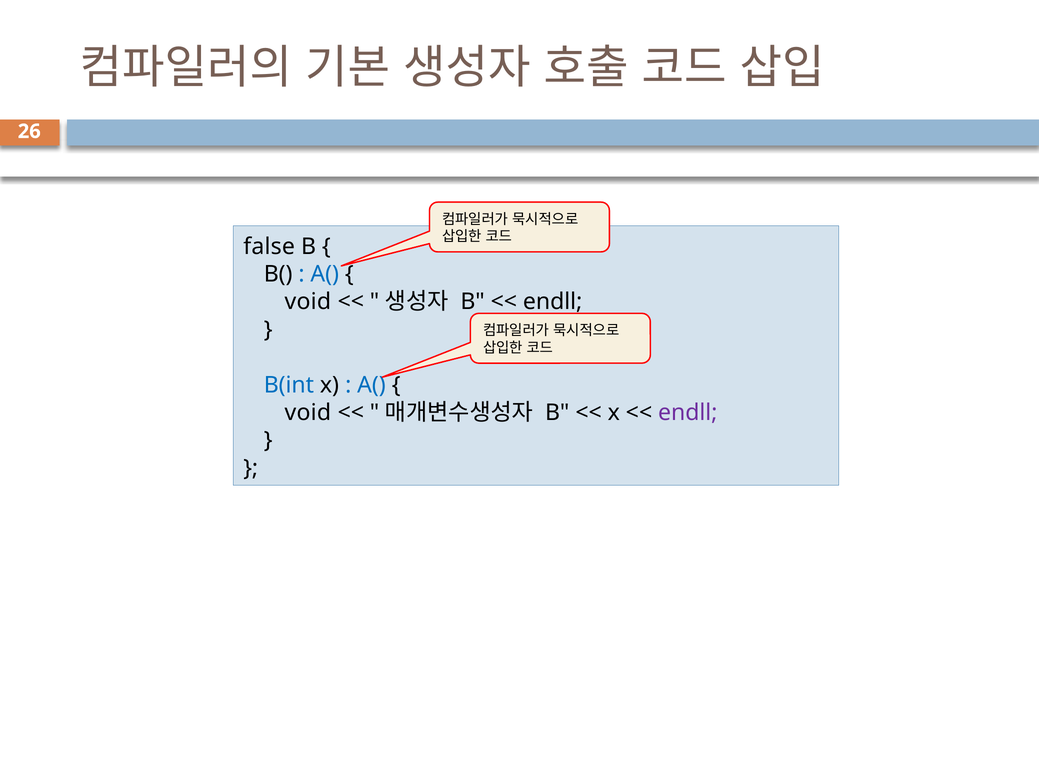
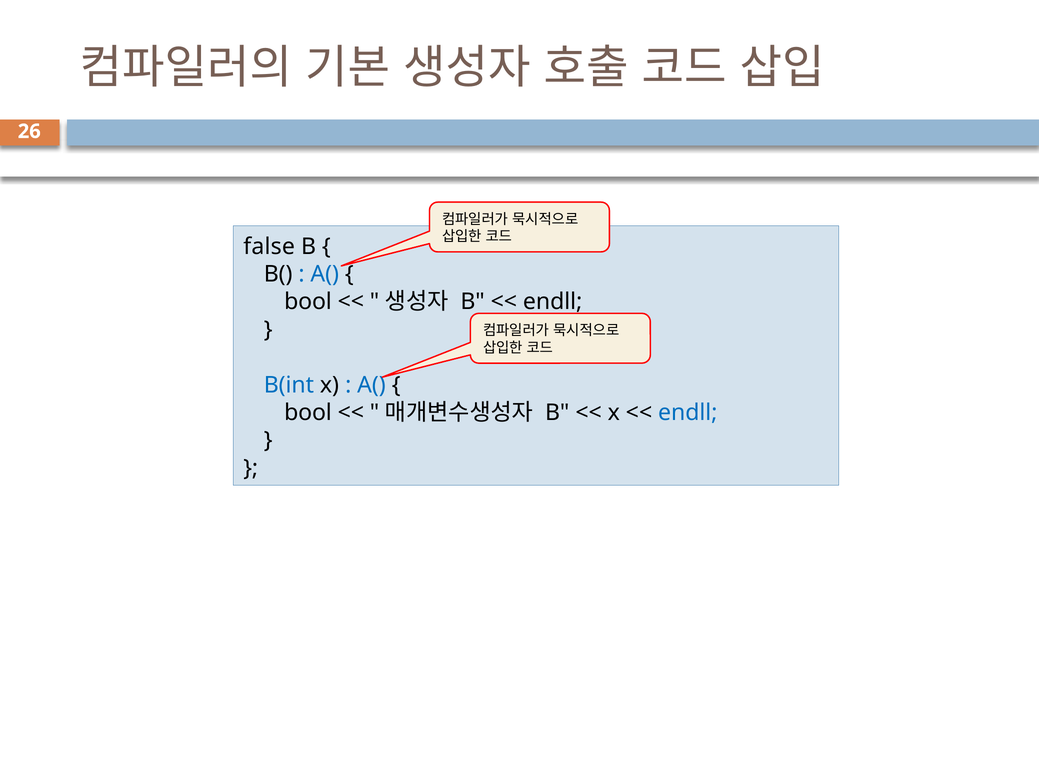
void: void -> bool (308, 302)
void: void -> bool (308, 413)
endll colour: purple -> blue (688, 413)
